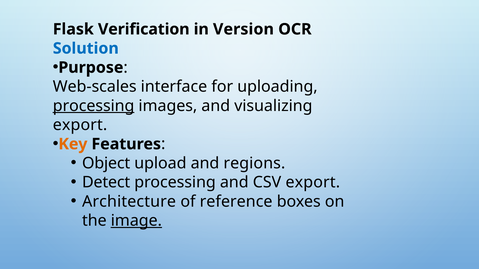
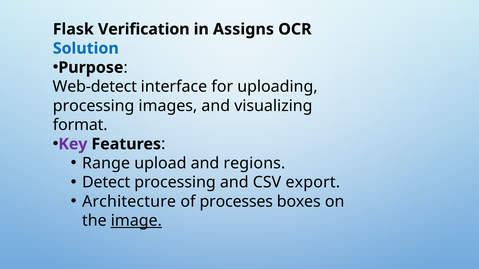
Version: Version -> Assigns (243, 29)
Web-scales: Web-scales -> Web-detect (95, 87)
processing underline: present -> none (94, 106)
export: export -> format (80, 125)
Key colour: orange -> purple (73, 144)
Object: Object -> Range (106, 163)
reference: reference -> processes (236, 202)
